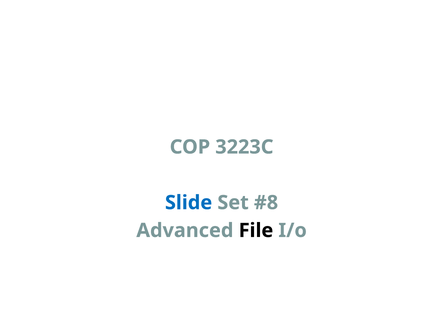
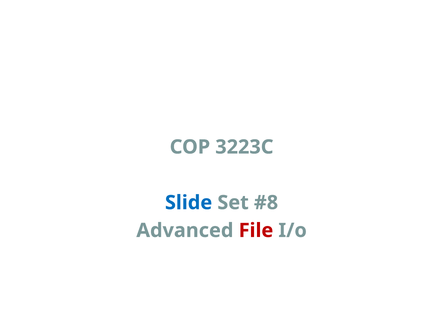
File colour: black -> red (256, 231)
